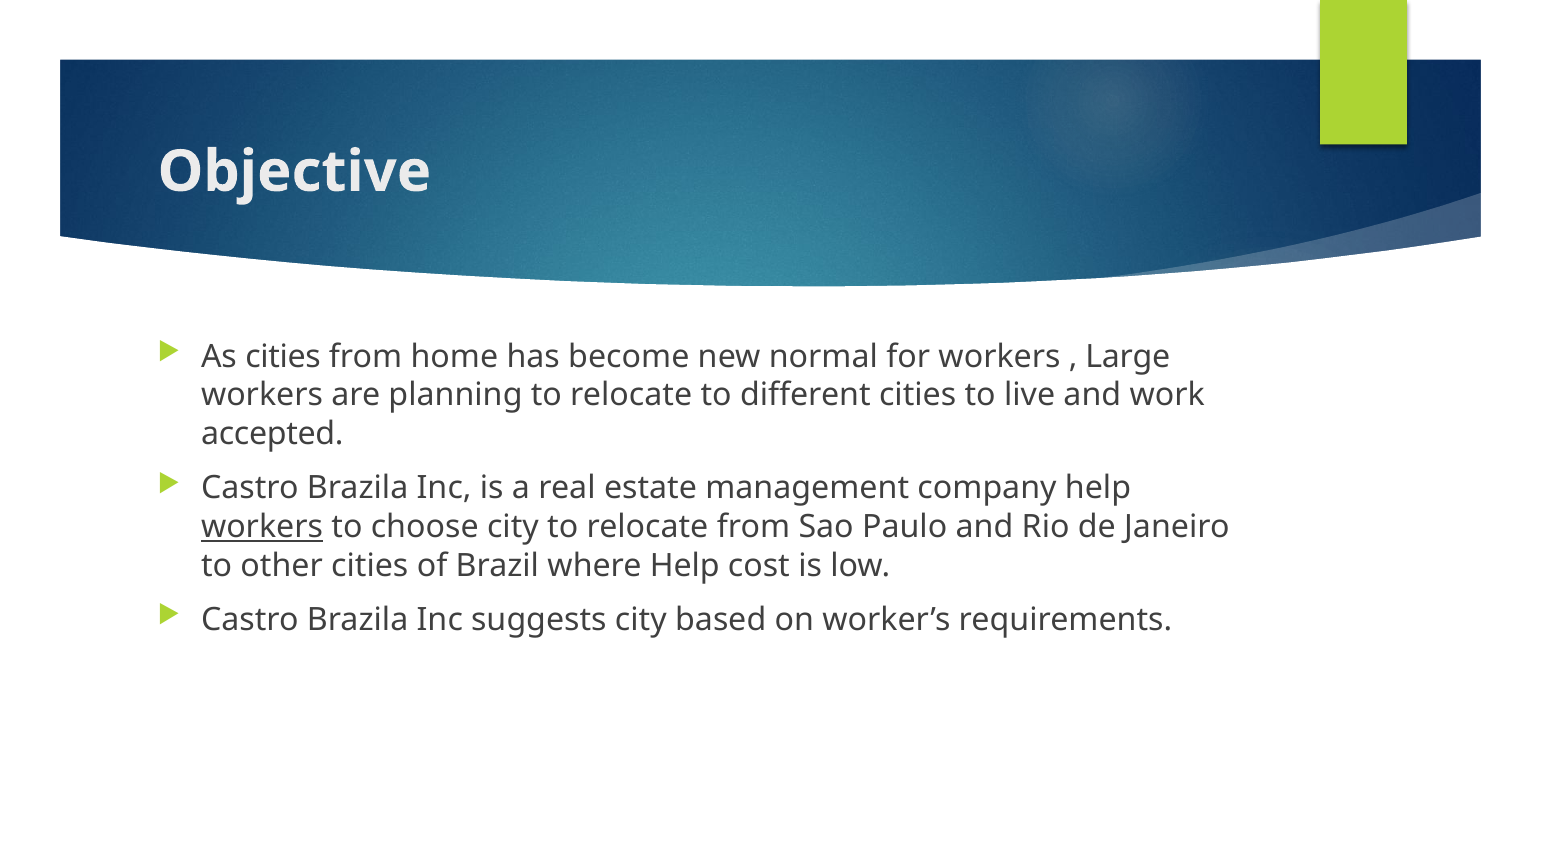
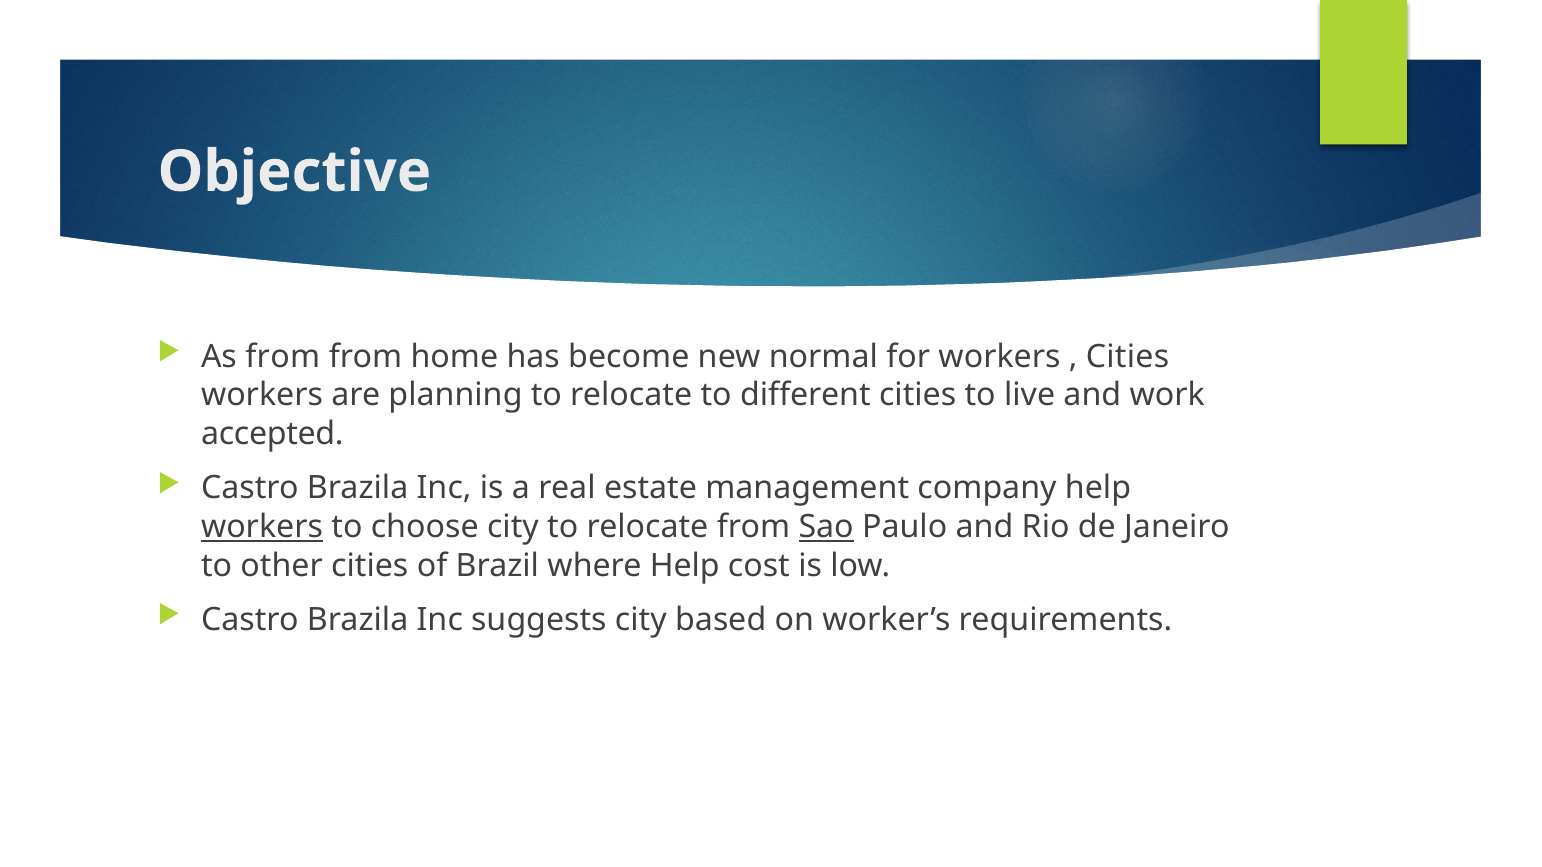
As cities: cities -> from (283, 357)
Large: Large -> Cities (1128, 357)
Sao underline: none -> present (826, 527)
